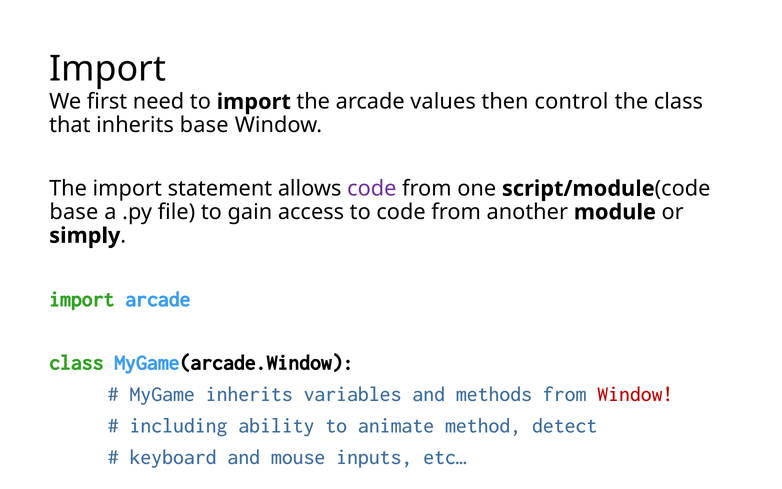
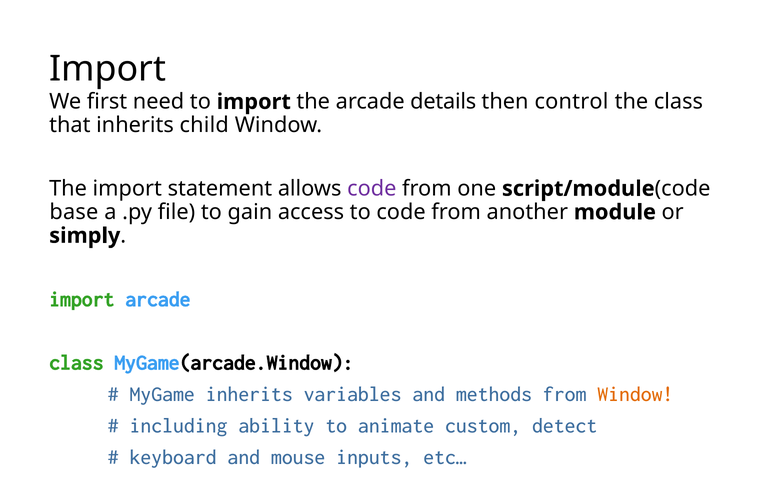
values: values -> details (443, 102)
inherits base: base -> child (204, 125)
Window colour: red -> orange (635, 394)
method: method -> custom (483, 425)
